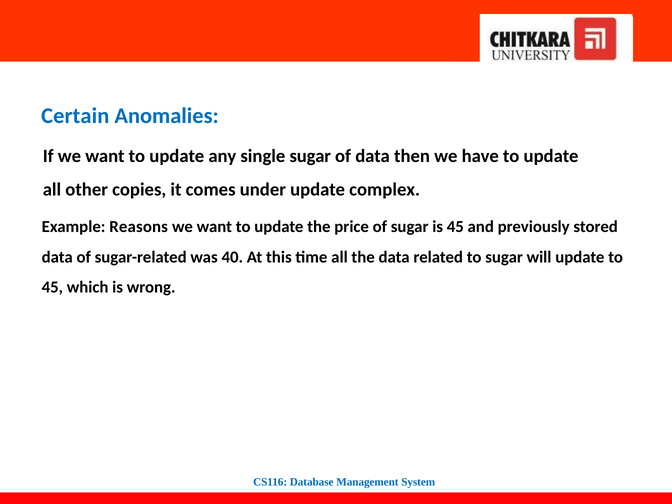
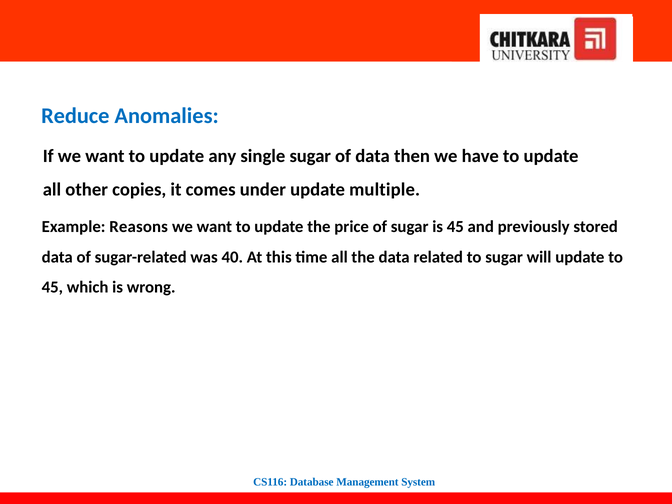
Certain: Certain -> Reduce (75, 116)
complex: complex -> multiple (385, 190)
